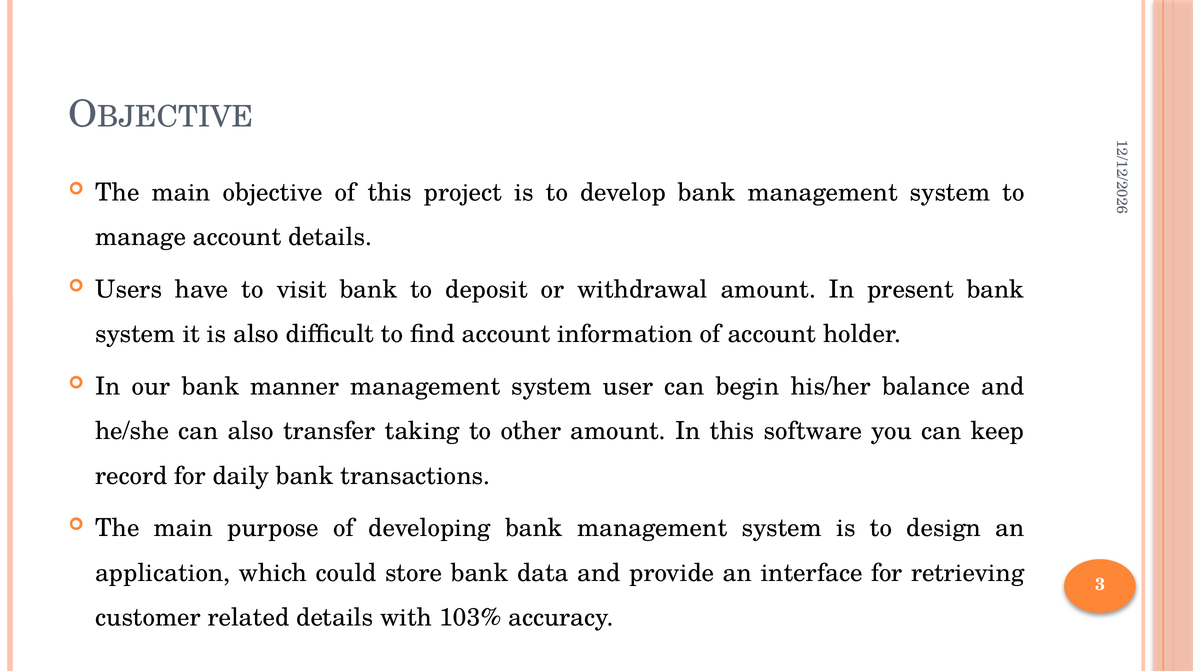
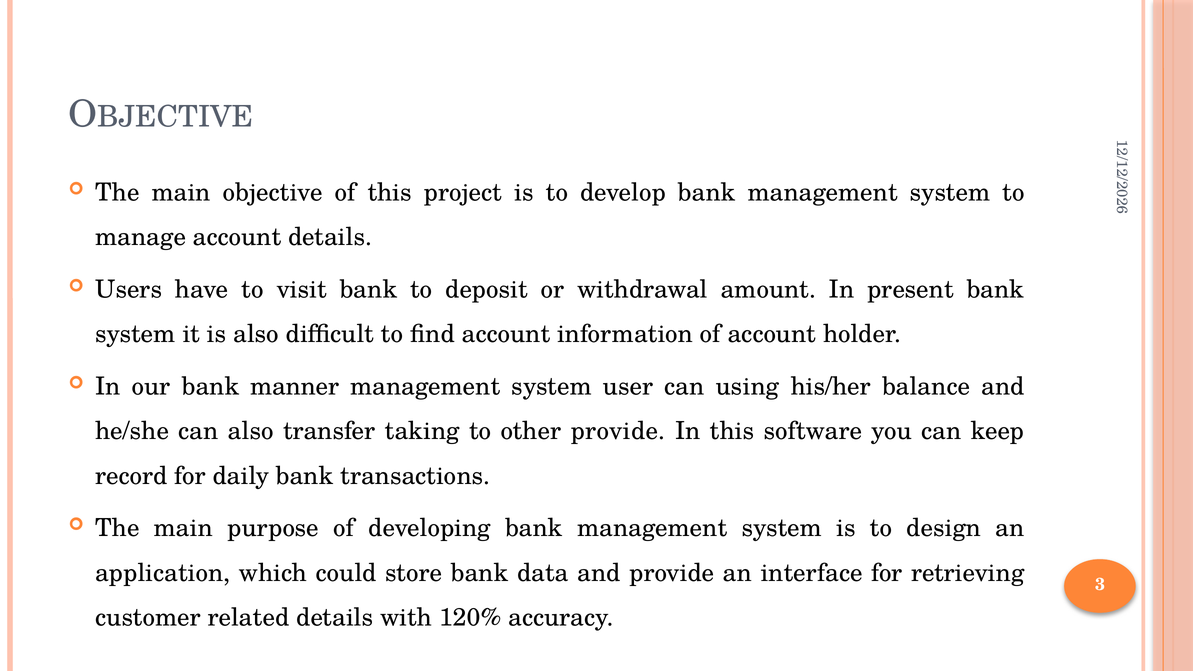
begin: begin -> using (747, 386)
other amount: amount -> provide (618, 431)
103%: 103% -> 120% (470, 618)
